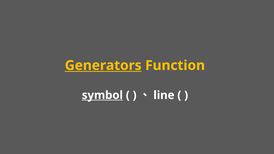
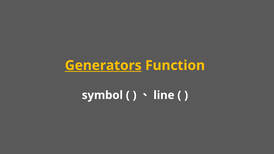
symbol underline: present -> none (102, 95)
